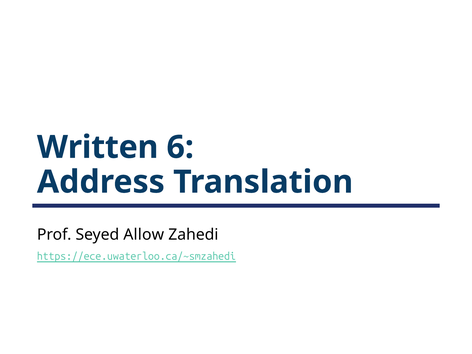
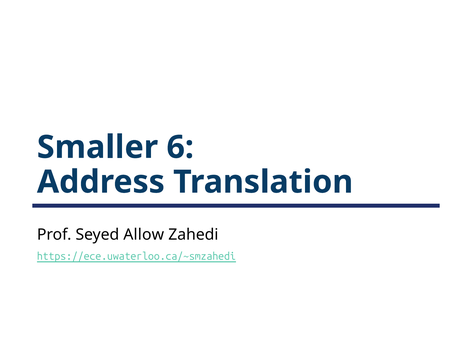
Written: Written -> Smaller (98, 147)
